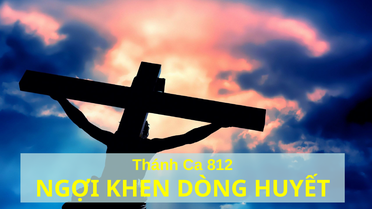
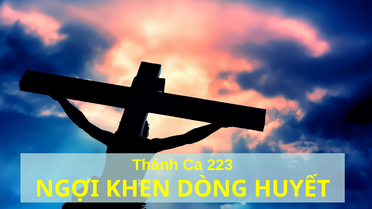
812: 812 -> 223 (220, 165)
